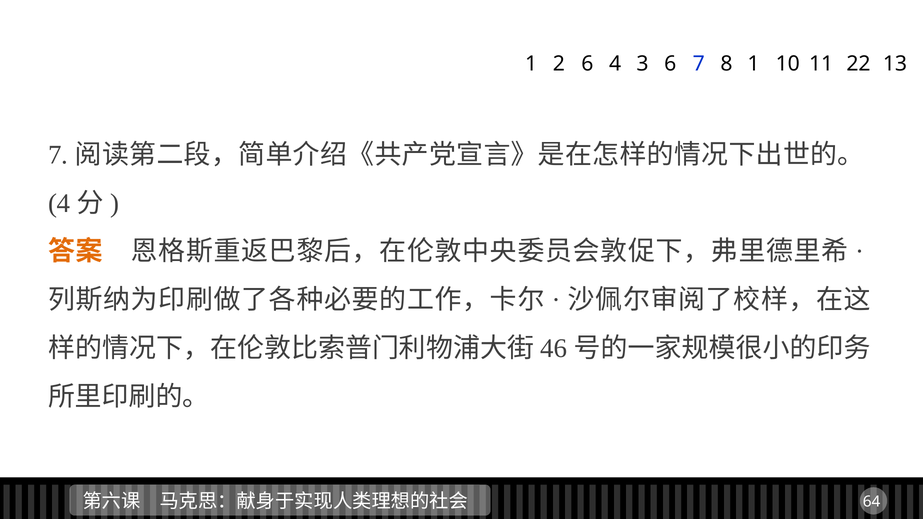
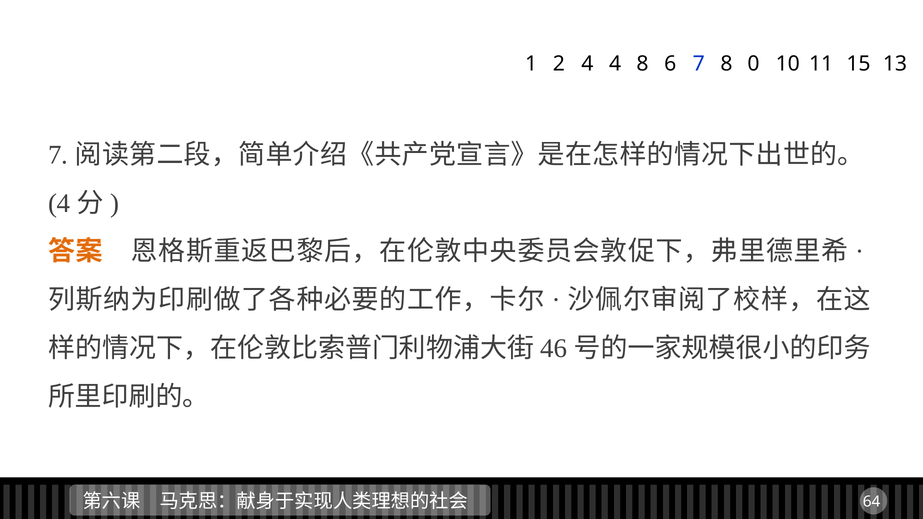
2 6: 6 -> 4 (587, 64)
4 3: 3 -> 8 (642, 64)
8 1: 1 -> 0 (753, 64)
22: 22 -> 15 (859, 64)
